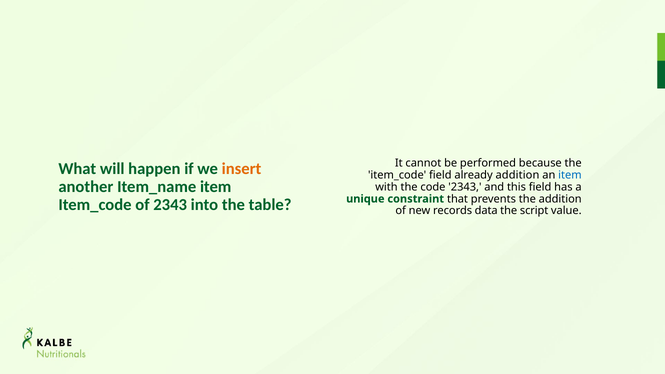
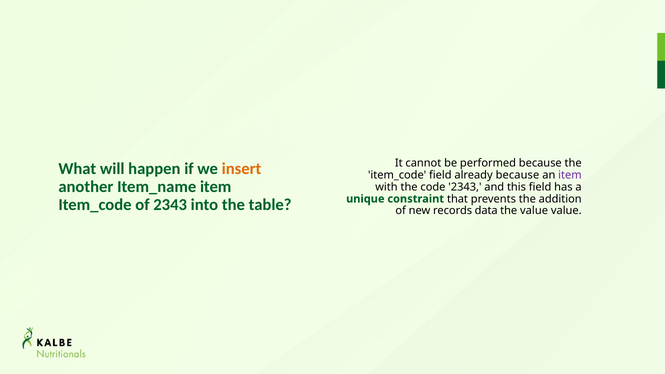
already addition: addition -> because (517, 175)
item colour: blue -> purple (570, 175)
the script: script -> value (534, 211)
